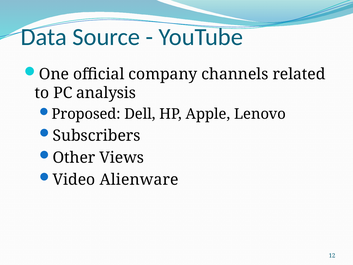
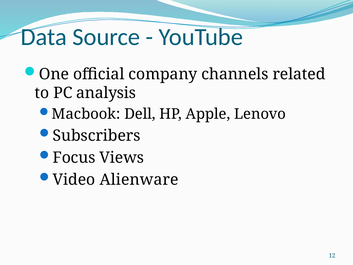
Proposed: Proposed -> Macbook (86, 114)
Other: Other -> Focus (74, 157)
